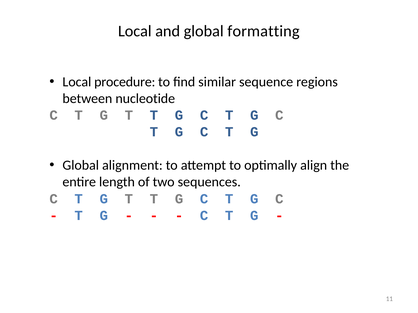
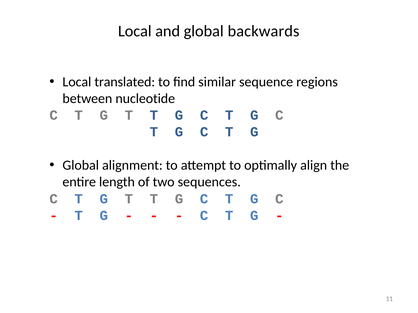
formatting: formatting -> backwards (263, 31)
procedure: procedure -> translated (125, 82)
